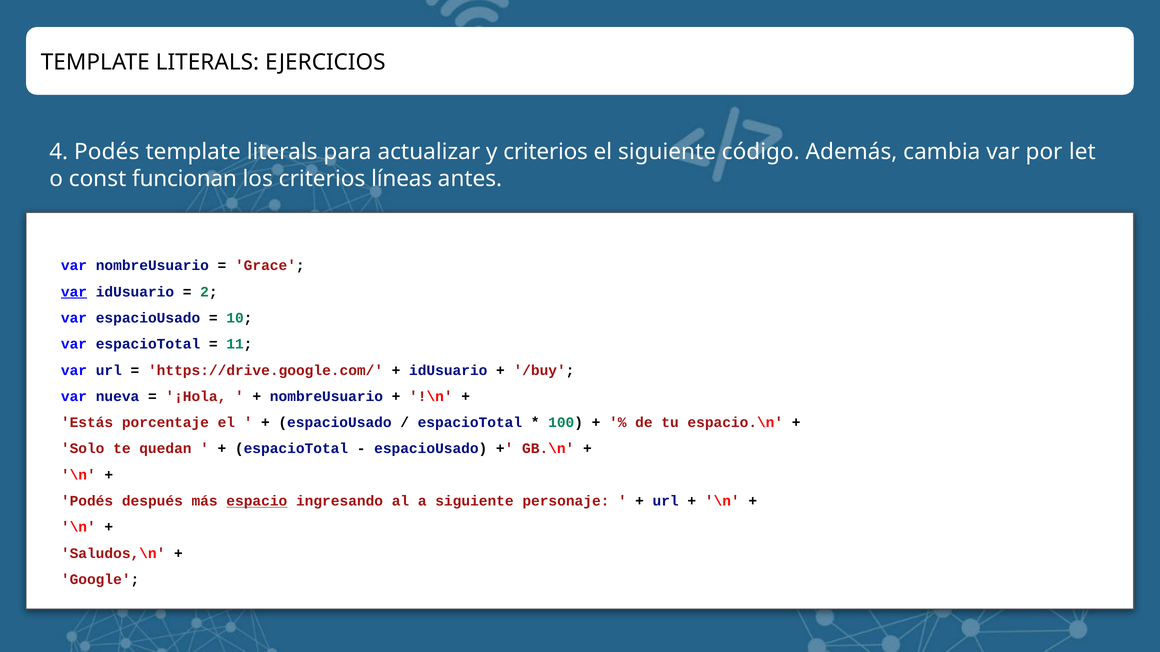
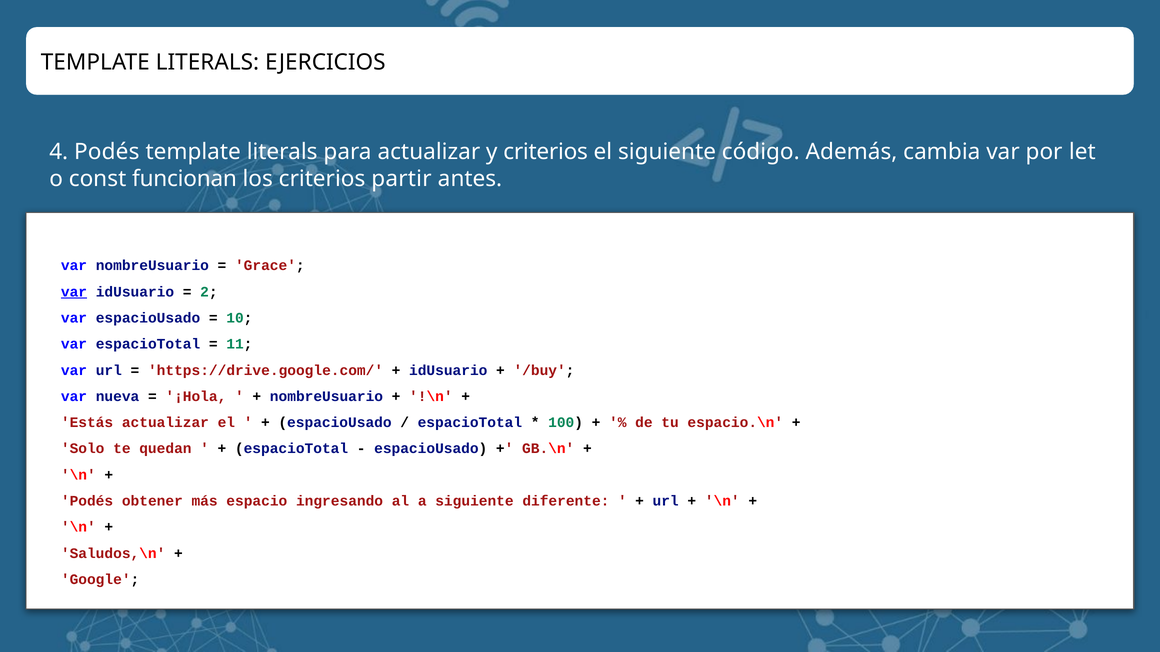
líneas: líneas -> partir (401, 179)
Estás porcentaje: porcentaje -> actualizar (165, 423)
después: después -> obtener (152, 501)
espacio underline: present -> none (257, 501)
personaje: personaje -> diferente (566, 501)
